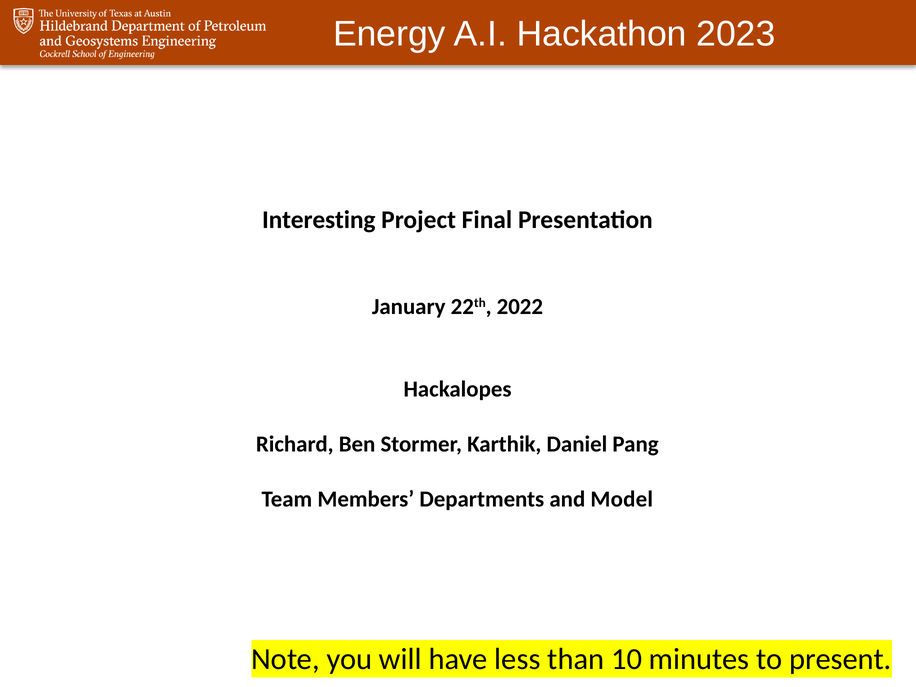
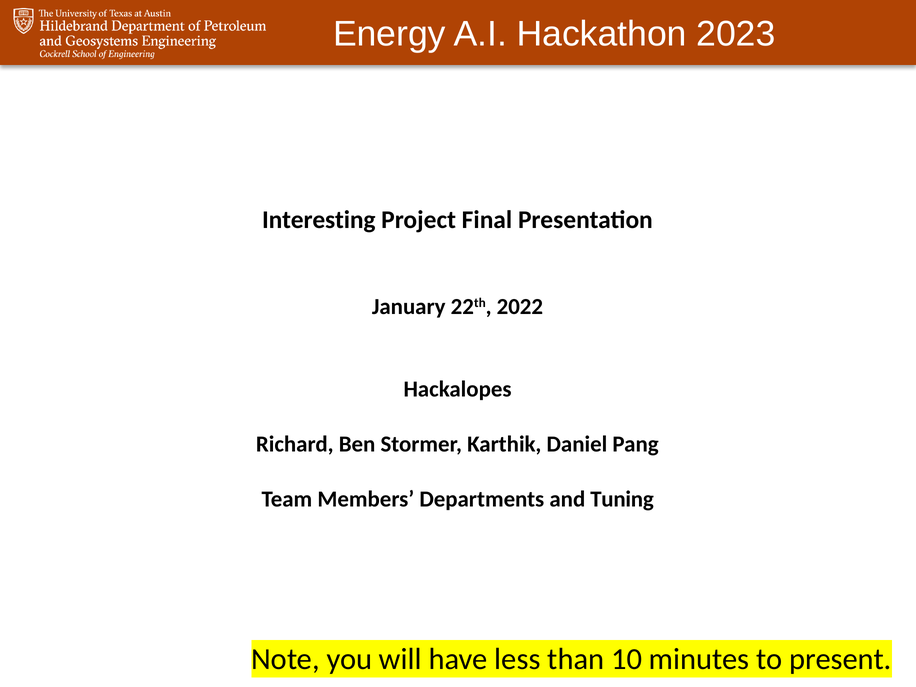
Model: Model -> Tuning (622, 499)
